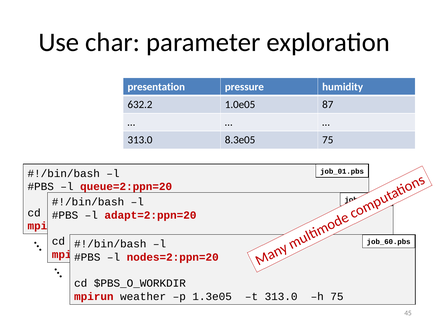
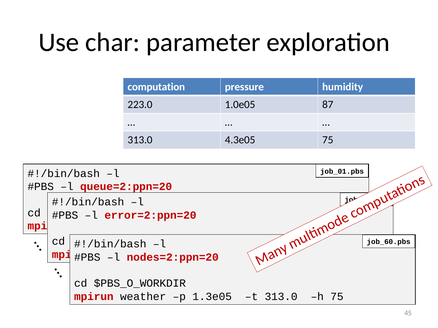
presentation: presentation -> computation (156, 87)
632.2: 632.2 -> 223.0 (140, 105)
8.3e05: 8.3e05 -> 4.3e05 (240, 140)
adapt=2:ppn=20: adapt=2:ppn=20 -> error=2:ppn=20 (150, 215)
